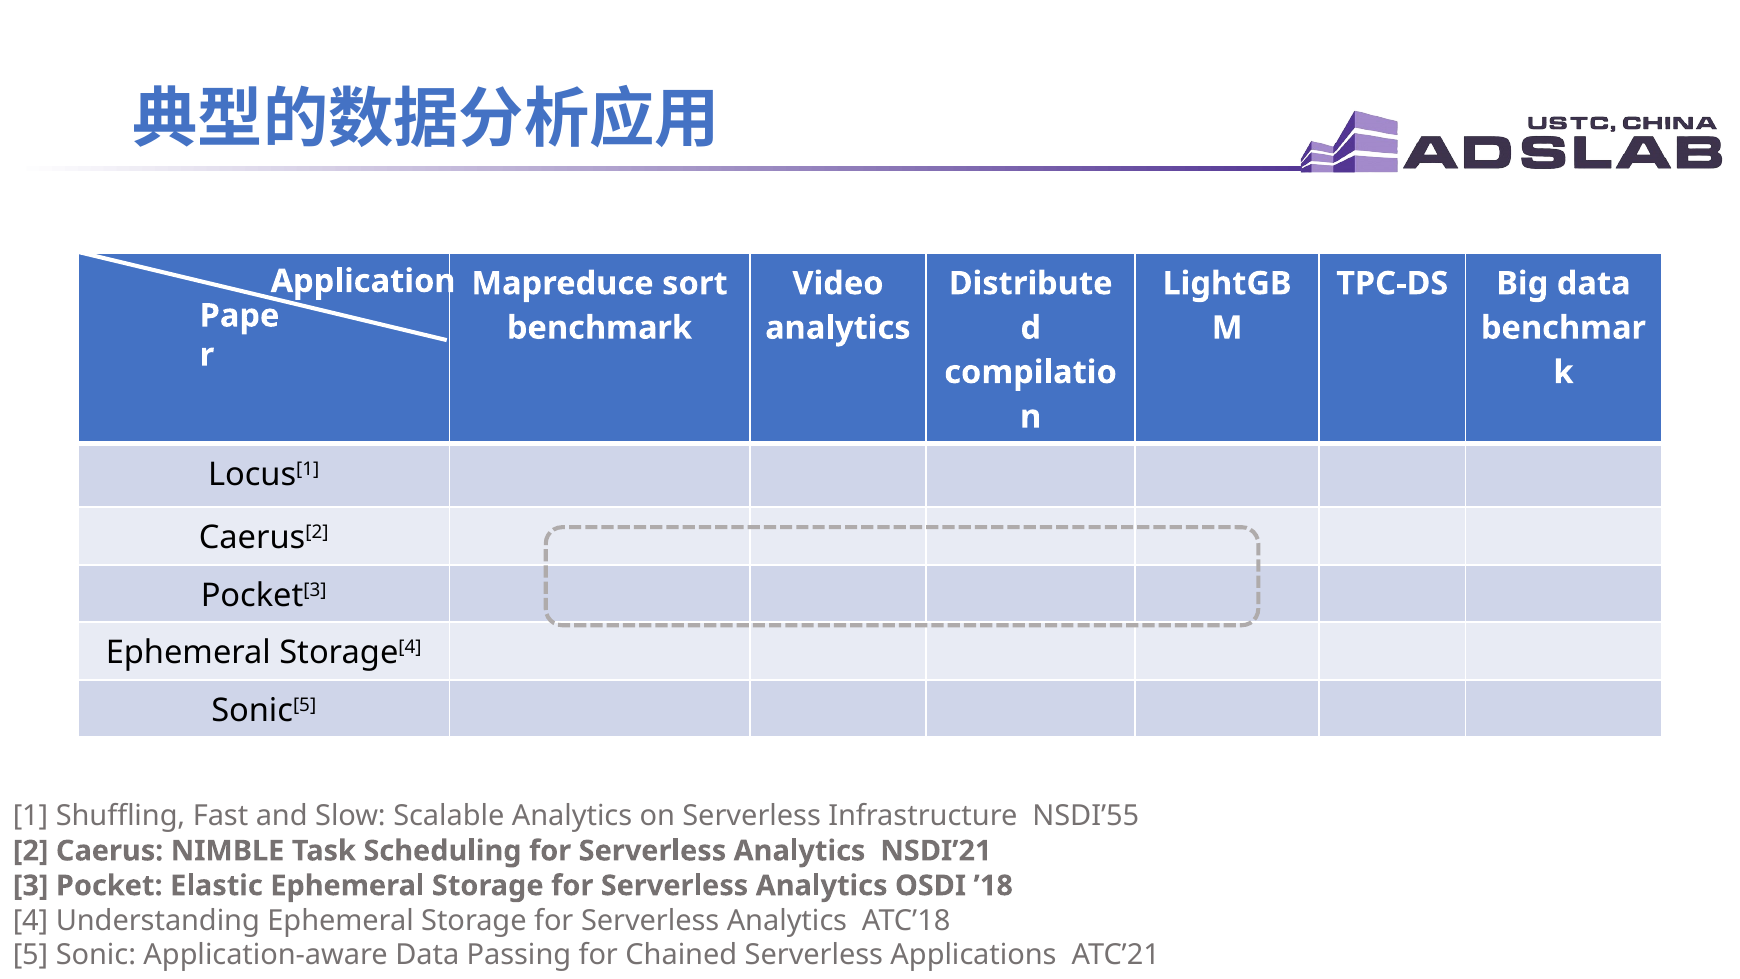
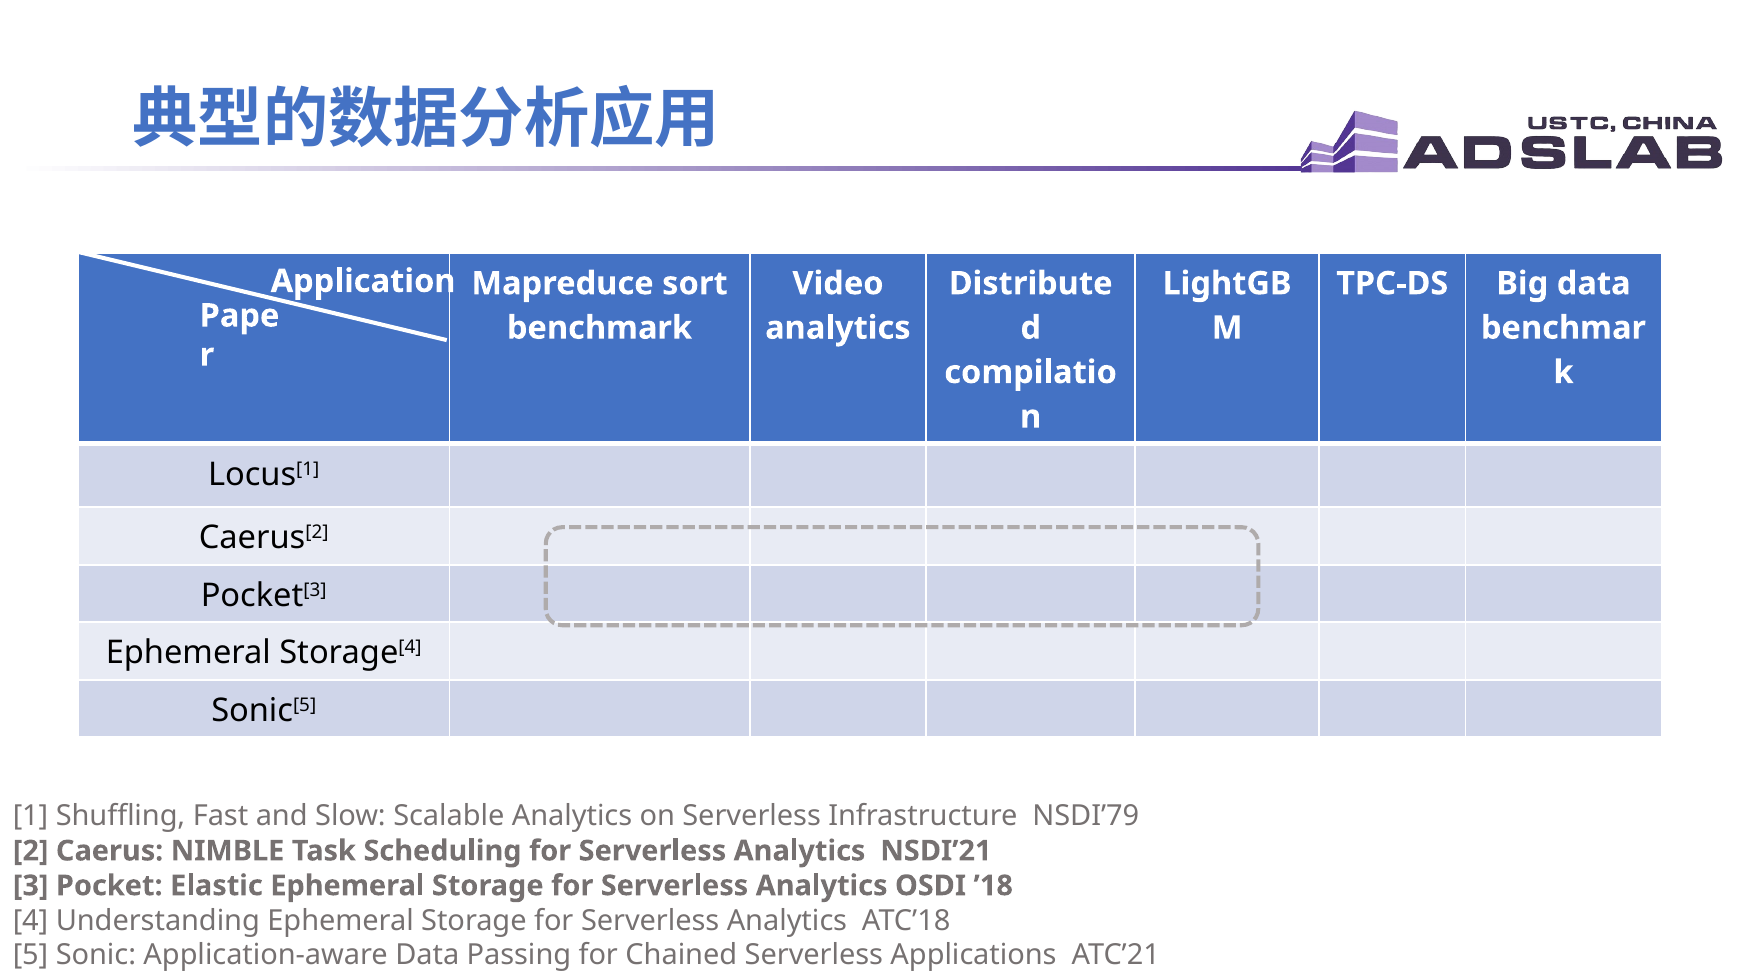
NSDI’55: NSDI’55 -> NSDI’79 (1086, 816)
